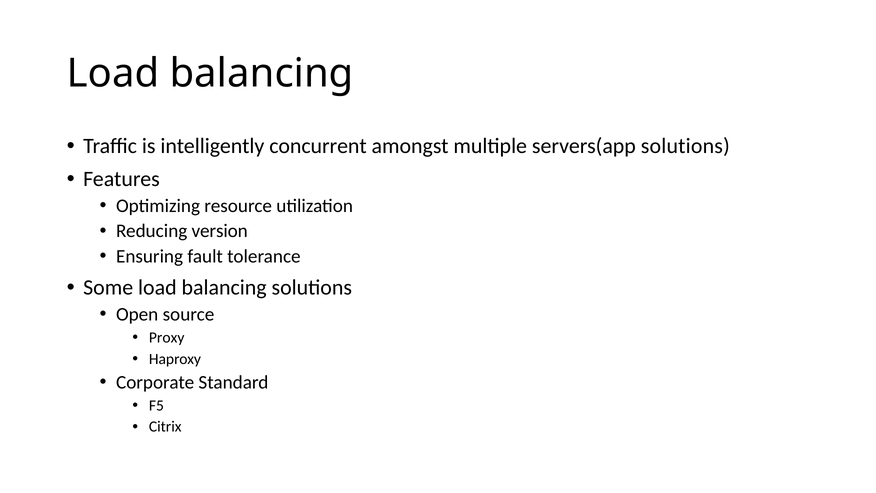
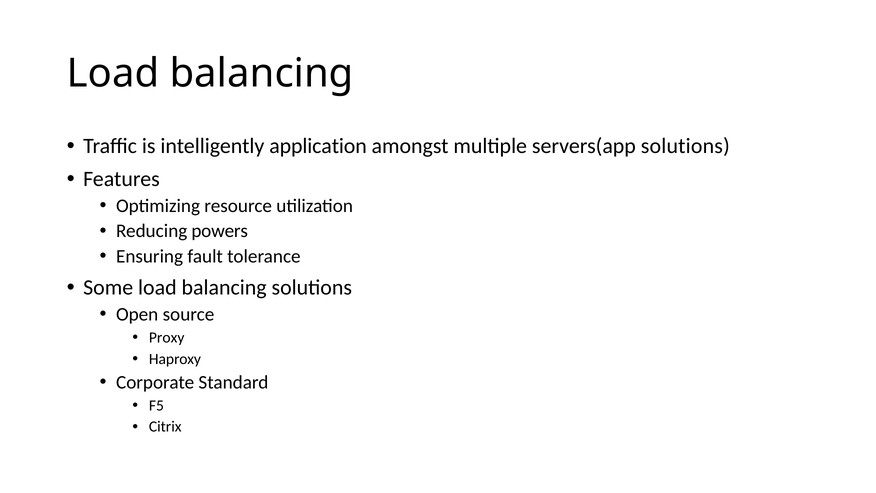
concurrent: concurrent -> application (318, 146)
version: version -> powers (220, 231)
